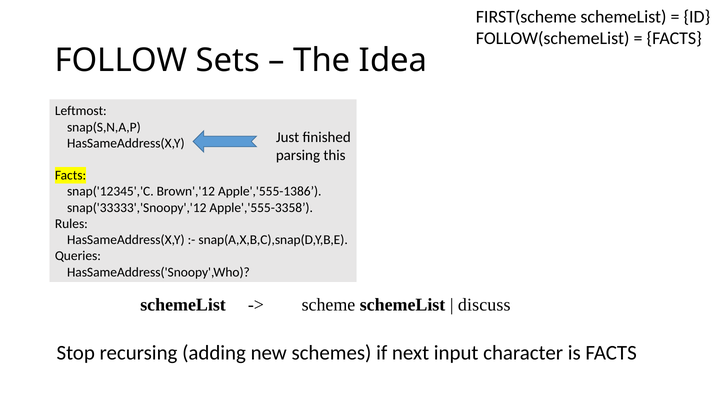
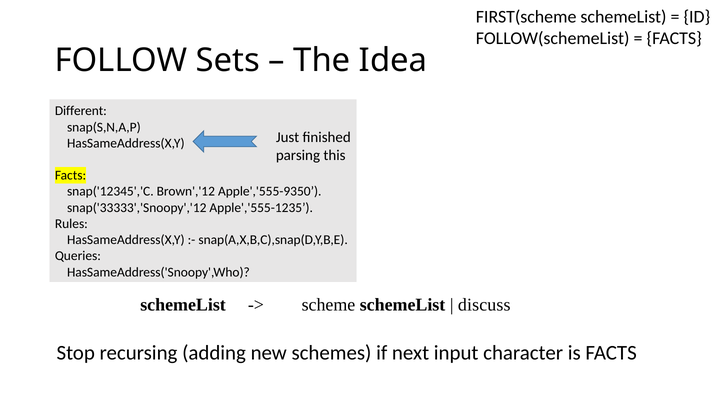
Leftmost: Leftmost -> Different (81, 111)
Apple','555-1386: Apple','555-1386 -> Apple','555-9350 (270, 192)
Apple','555-3358: Apple','555-3358 -> Apple','555-1235 (261, 208)
